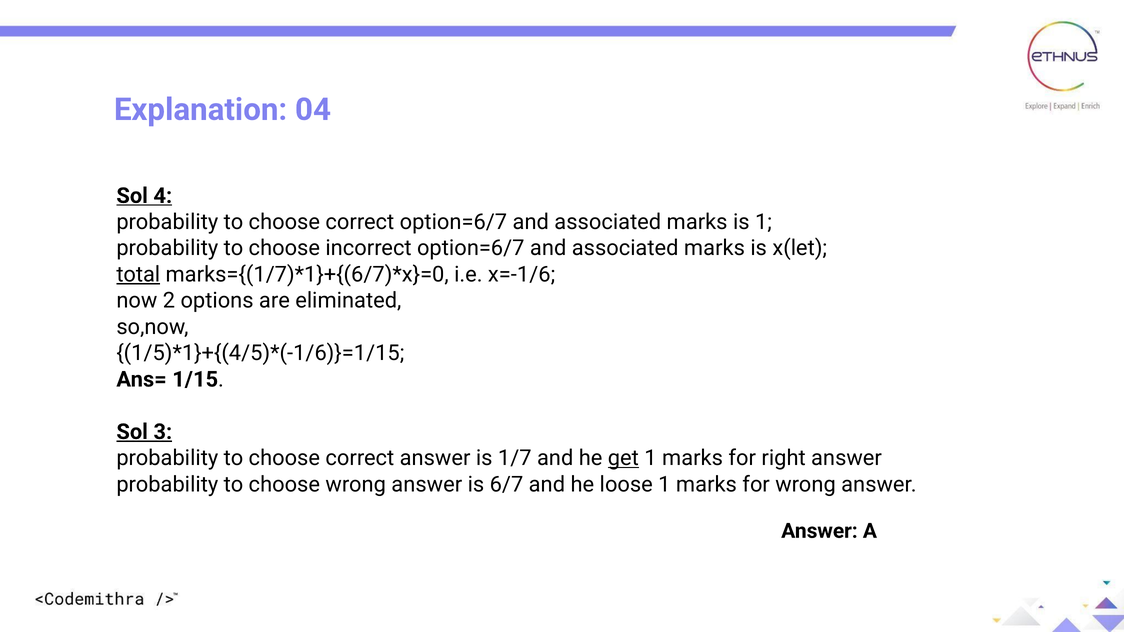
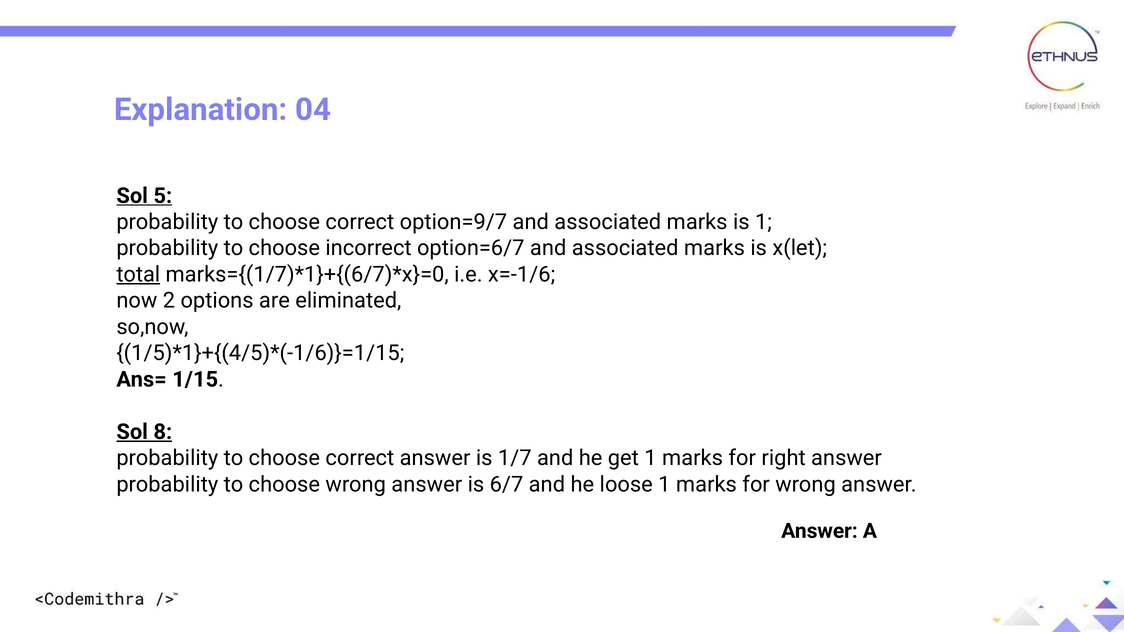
4: 4 -> 5 (163, 196)
correct option=6/7: option=6/7 -> option=9/7 (453, 222)
3: 3 -> 8 (163, 432)
get underline: present -> none (623, 458)
